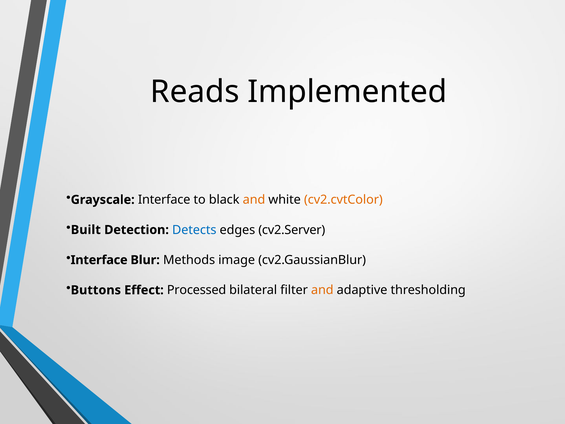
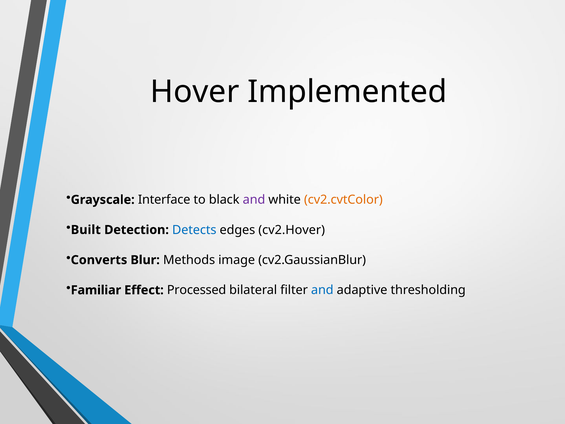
Reads: Reads -> Hover (195, 92)
and colour: orange -> purple (254, 200)
cv2.Server: cv2.Server -> cv2.Hover (292, 230)
Interface: Interface -> Converts (99, 260)
Buttons: Buttons -> Familiar (96, 290)
and colour: orange -> blue (322, 290)
